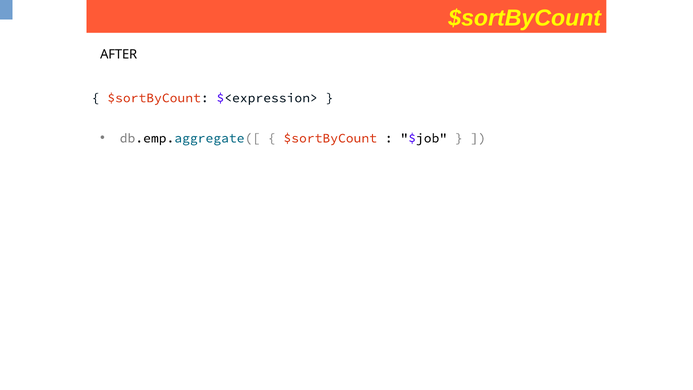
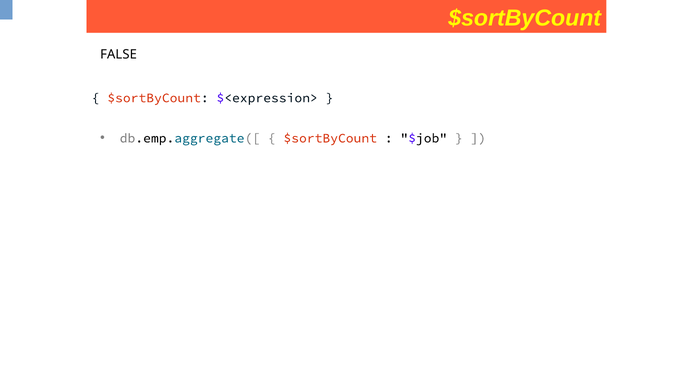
AFTER: AFTER -> FALSE (119, 55)
